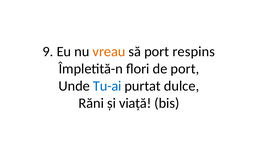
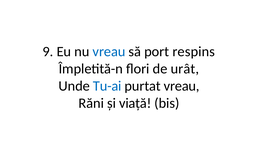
vreau colour: orange -> blue (109, 52)
de port: port -> urât (185, 69)
purtat dulce: dulce -> vreau (182, 86)
